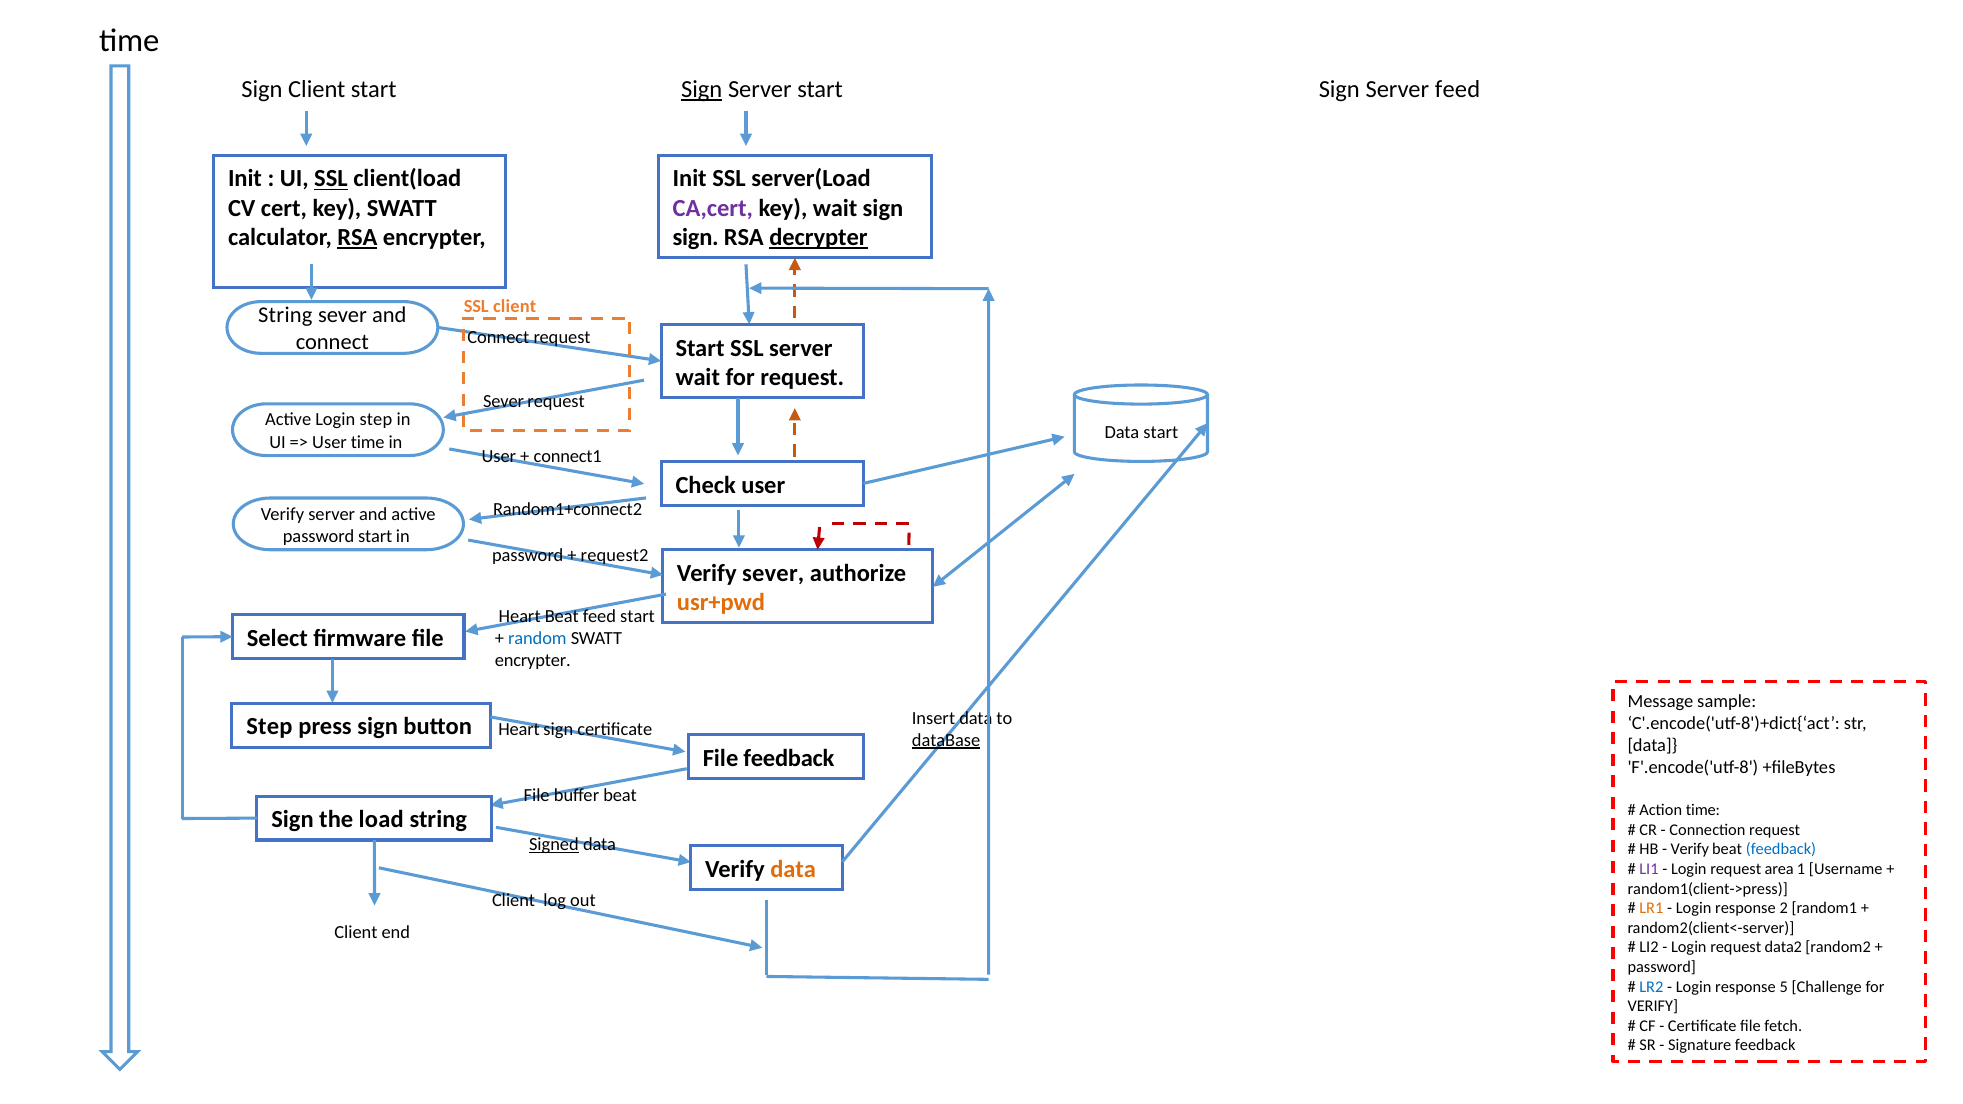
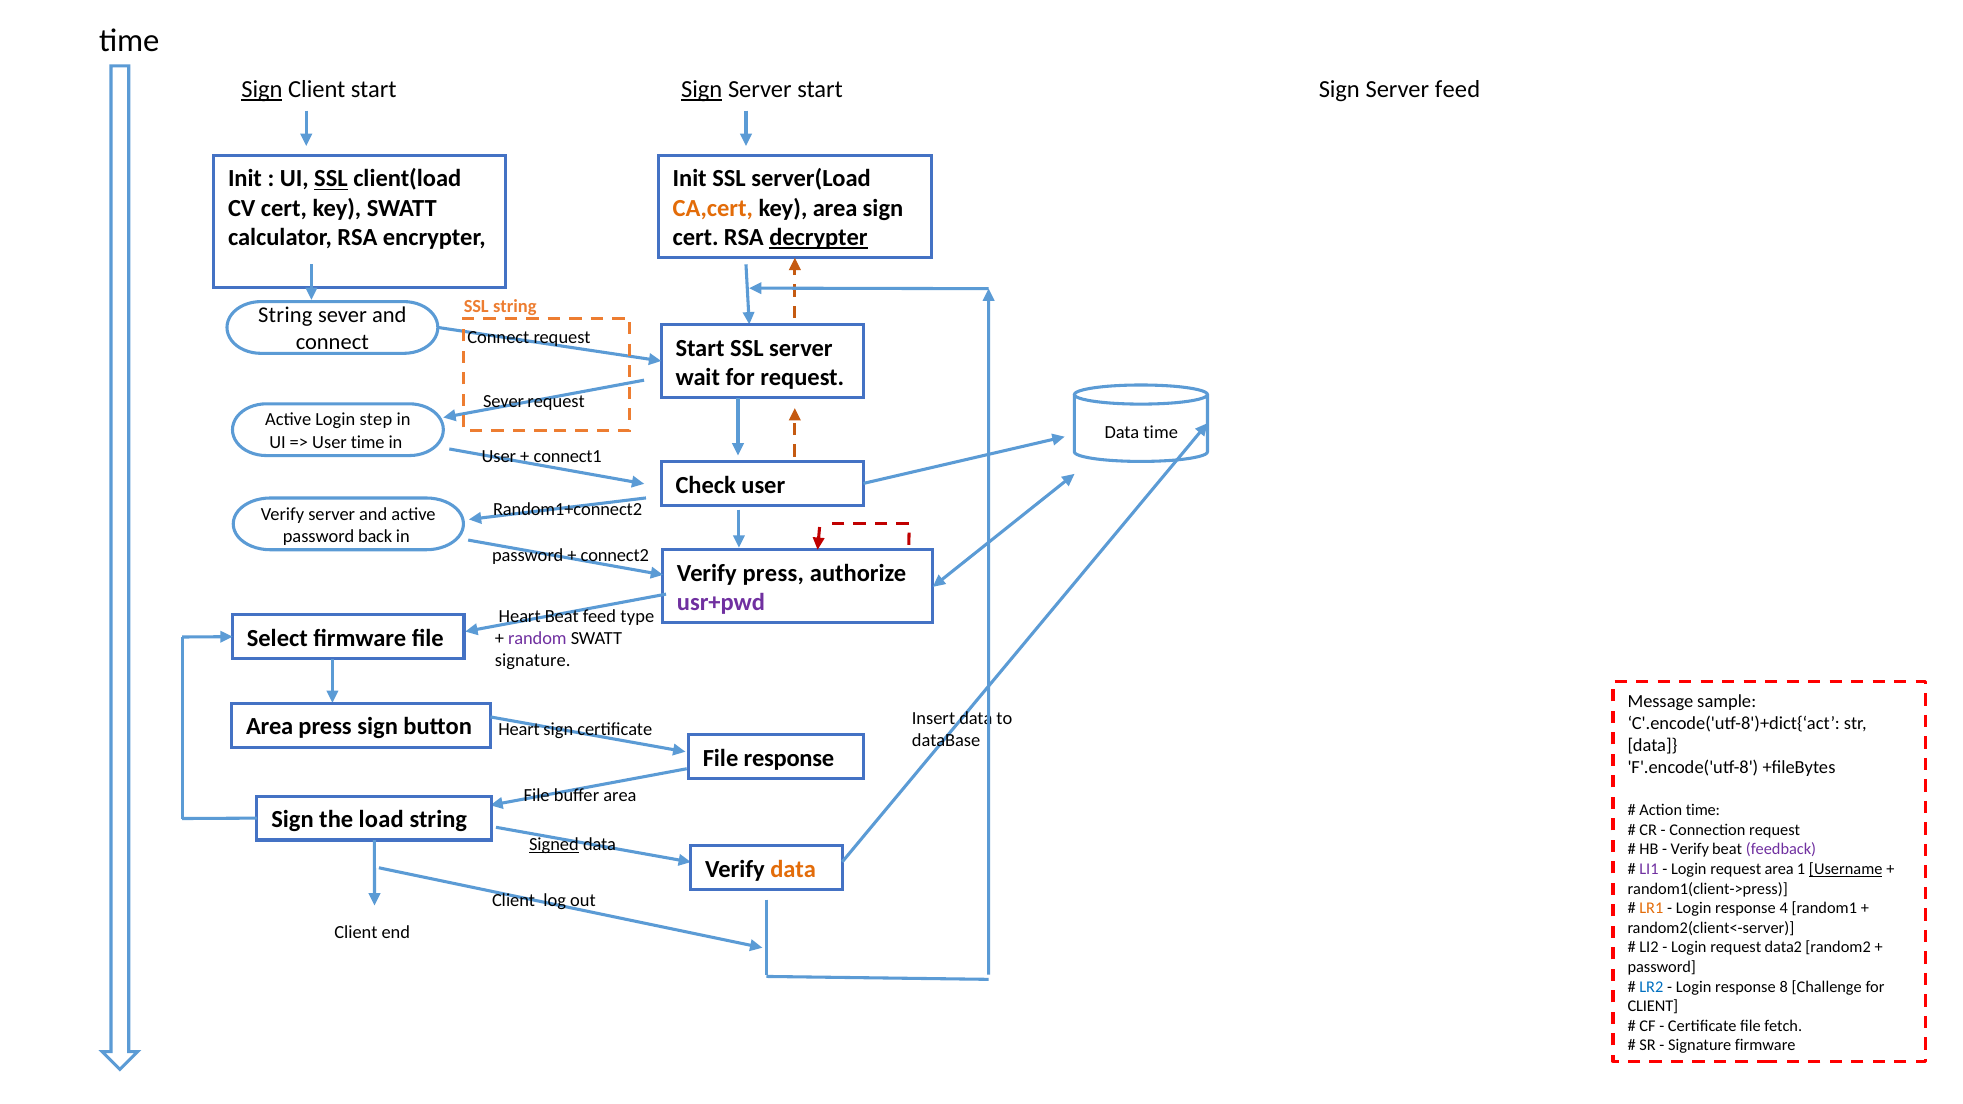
Sign underline: none -> present (262, 90)
CA,cert colour: purple -> orange (713, 208)
key wait: wait -> area (835, 208)
RSA underline: present -> none (357, 238)
sign: sign -> cert (696, 238)
SSL client: client -> string (515, 306)
Data start: start -> time (1161, 432)
password start: start -> back (375, 536)
request2: request2 -> connect2 (615, 556)
Verify sever: sever -> press (773, 573)
usr+pwd colour: orange -> purple (721, 603)
feed start: start -> type (637, 616)
random colour: blue -> purple (537, 638)
encrypter: encrypter -> signature (533, 661)
Step: Step -> Area (270, 727)
dataBase underline: present -> none (946, 740)
File feedback: feedback -> response (789, 758)
buffer beat: beat -> area (620, 796)
feedback colour: blue -> purple (1781, 850)
Username underline: none -> present (1846, 869)
2: 2 -> 4 (1784, 908)
5: 5 -> 8 (1784, 987)
VERIFY: VERIFY -> CLIENT (1653, 1006)
Signature feedback: feedback -> firmware (1765, 1046)
